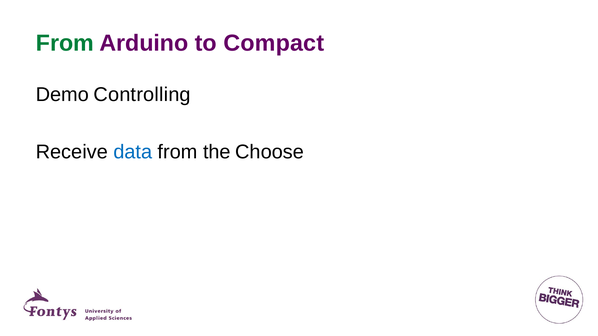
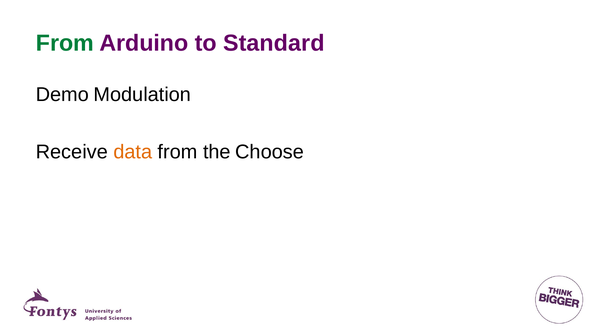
Compact: Compact -> Standard (274, 43)
Controlling: Controlling -> Modulation (142, 95)
data colour: blue -> orange (133, 152)
